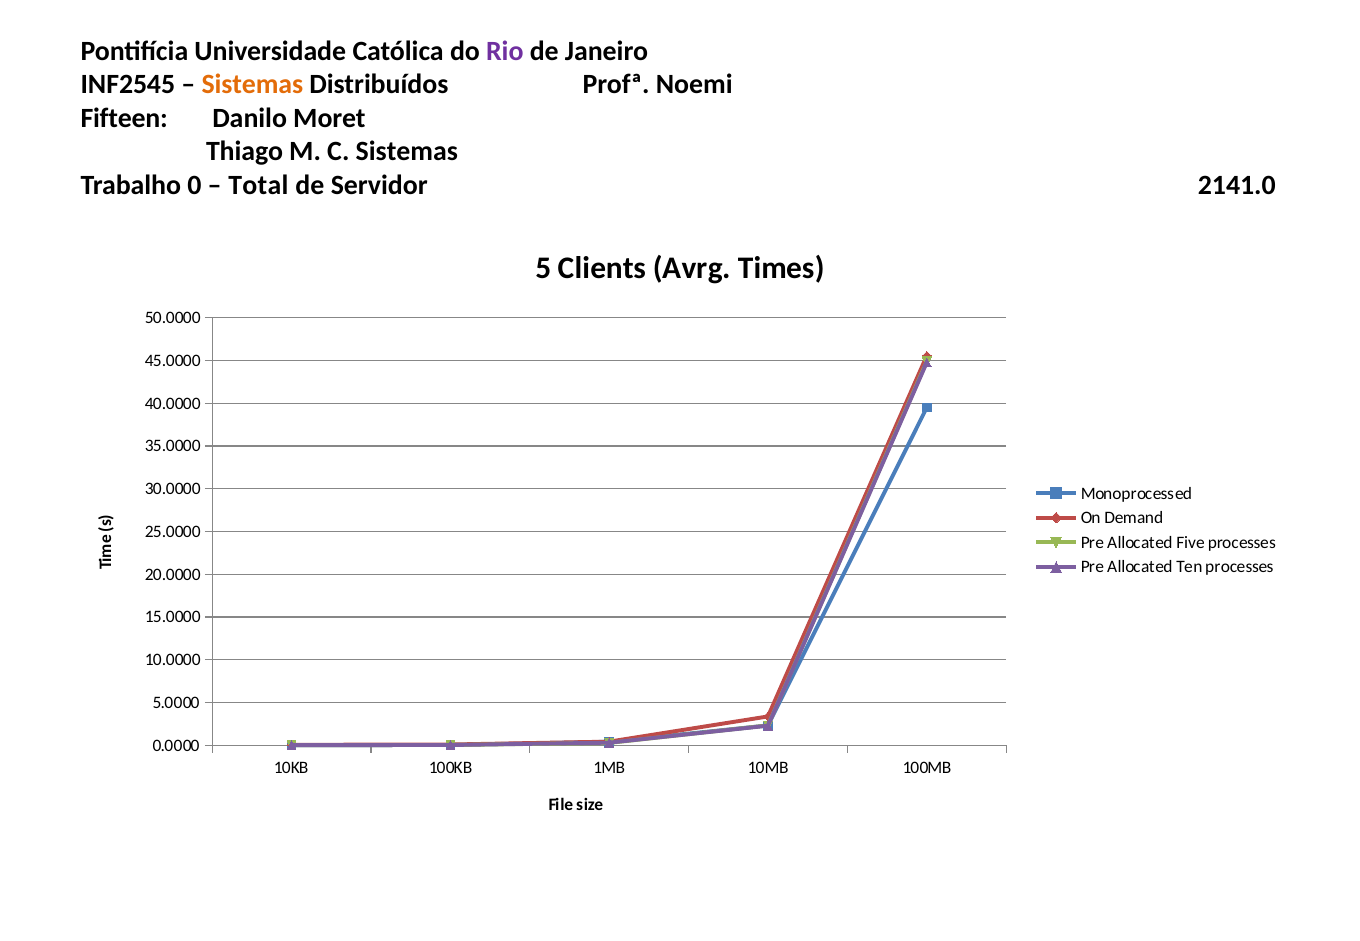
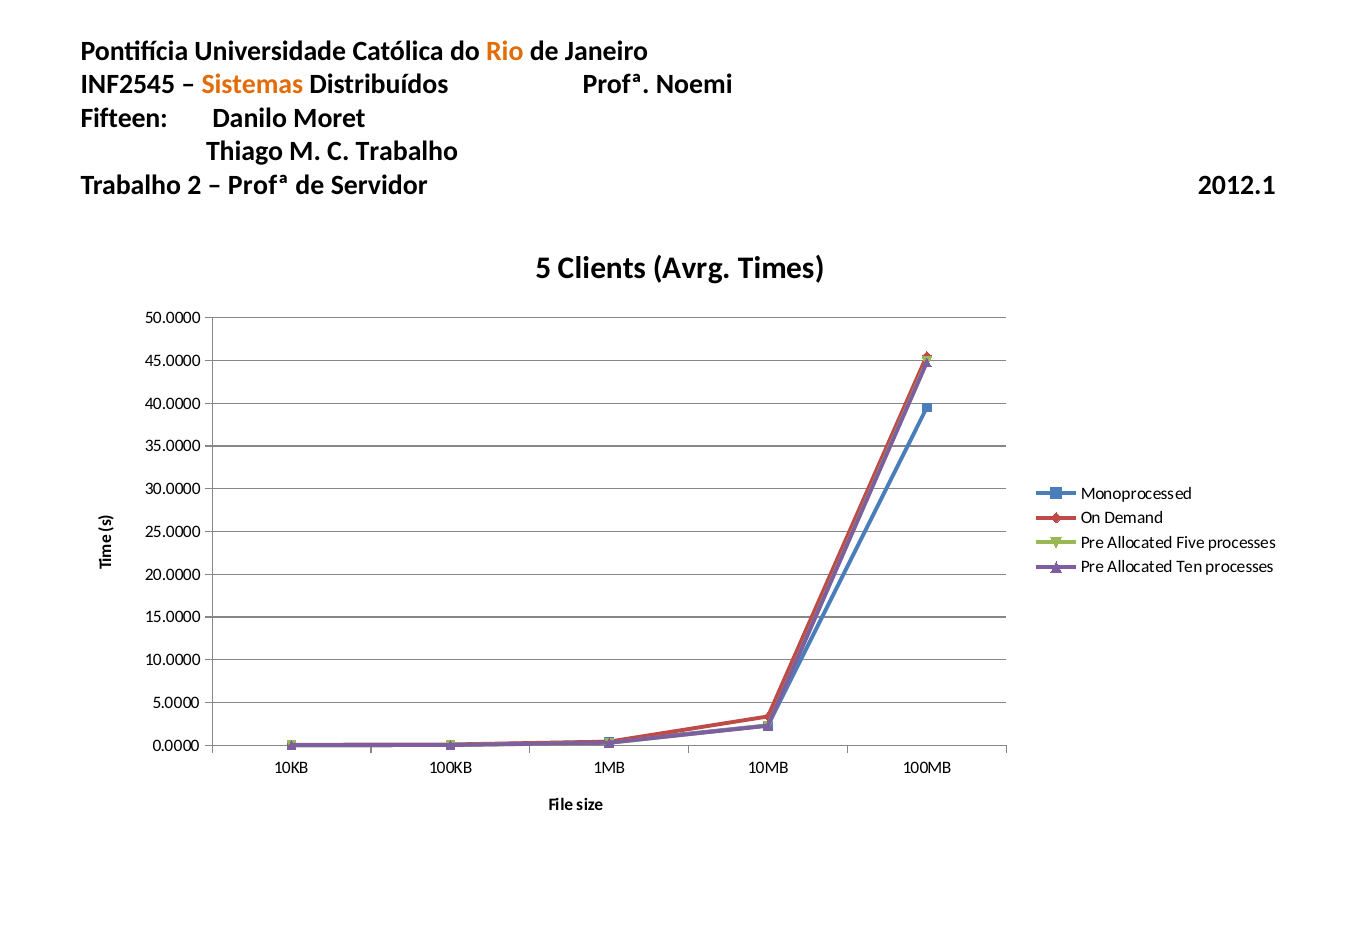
Rio colour: purple -> orange (505, 51)
C Sistemas: Sistemas -> Trabalho (407, 152)
0: 0 -> 2 (194, 185)
Total: Total -> Profª (258, 185)
2141.0: 2141.0 -> 2012.1 (1237, 185)
